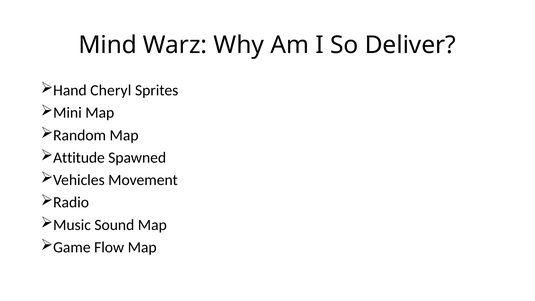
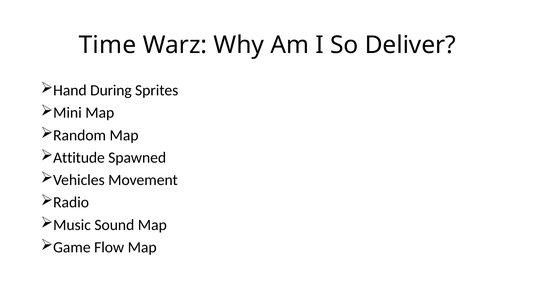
Mind: Mind -> Time (107, 45)
Cheryl: Cheryl -> During (111, 90)
